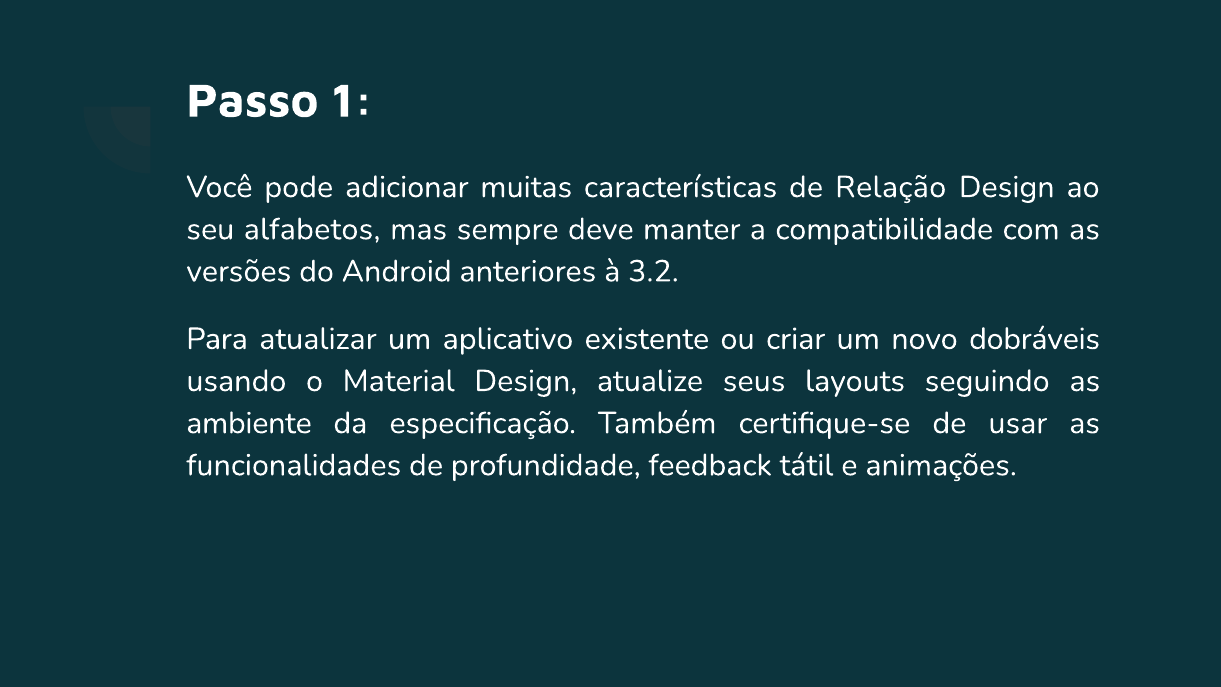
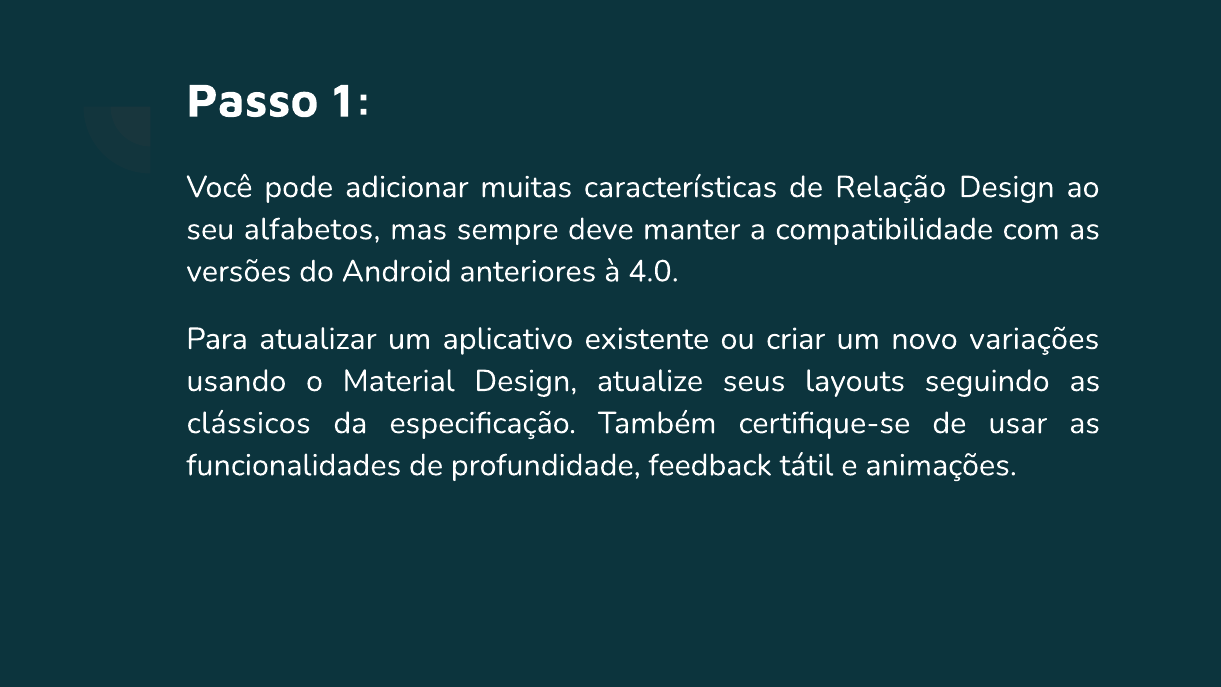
3.2: 3.2 -> 4.0 (653, 271)
dobráveis: dobráveis -> variações (1034, 339)
ambiente: ambiente -> clássicos (249, 423)
